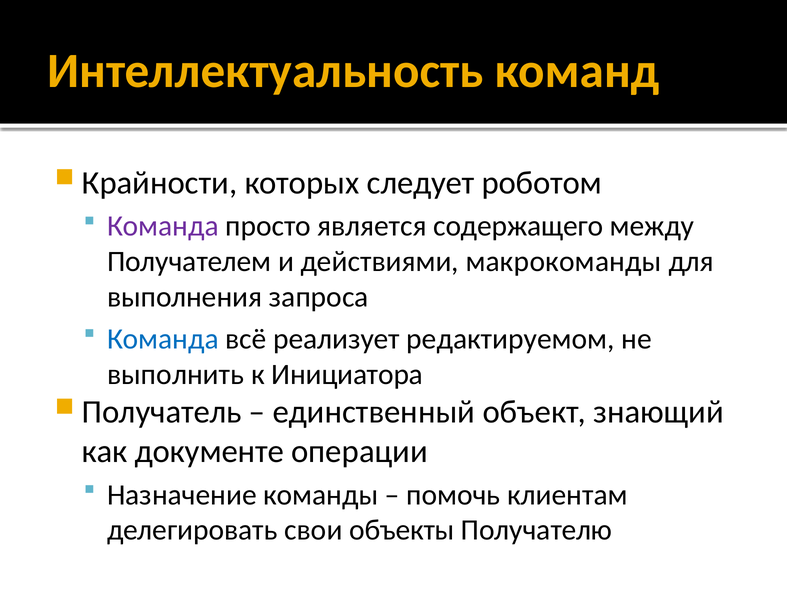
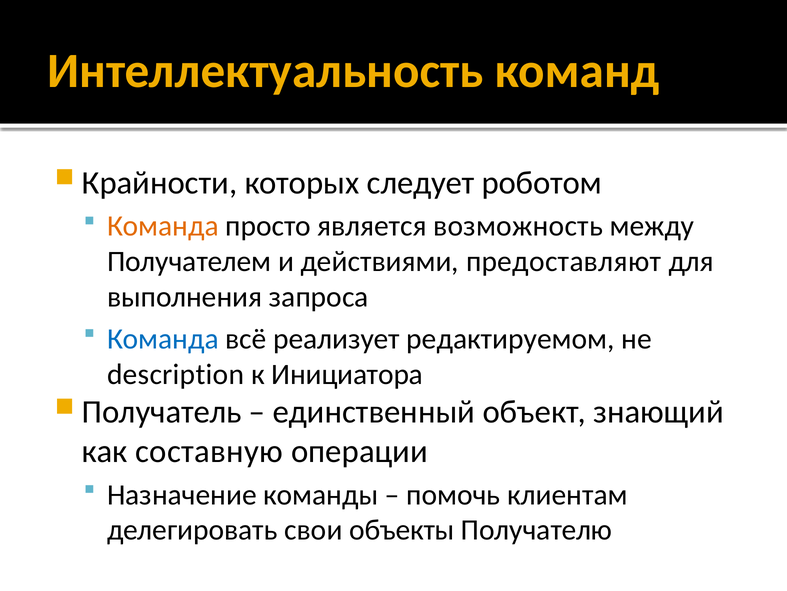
Команда colour: purple -> orange (163, 226)
содержащего: содержащего -> возможность (518, 226)
макрокоманды: макрокоманды -> предоставляют (564, 261)
выполнить: выполнить -> description (176, 374)
документе: документе -> составную (209, 451)
